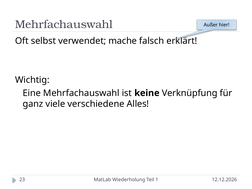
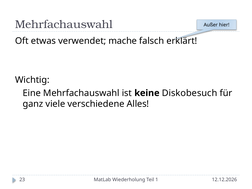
selbst: selbst -> etwas (43, 41)
Verknüpfung: Verknüpfung -> Diskobesuch (190, 93)
